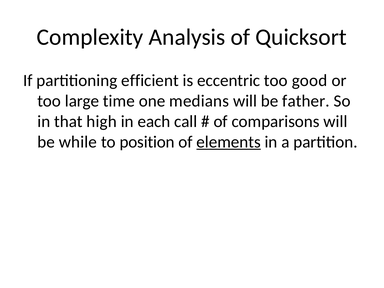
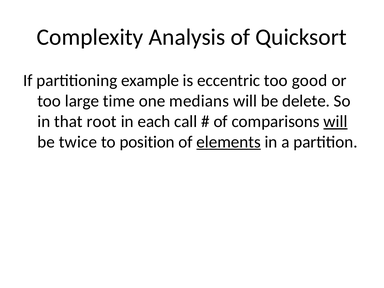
efficient: efficient -> example (150, 81)
father: father -> delete (306, 101)
high: high -> root (102, 122)
will underline: none -> present (335, 122)
while: while -> twice (78, 142)
